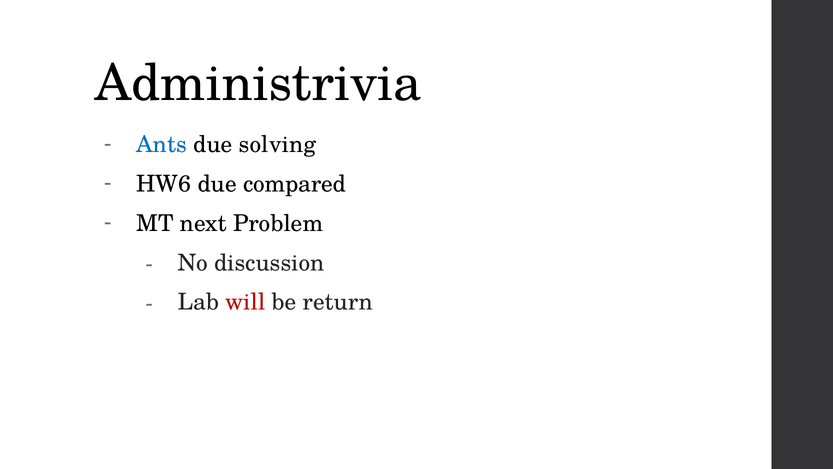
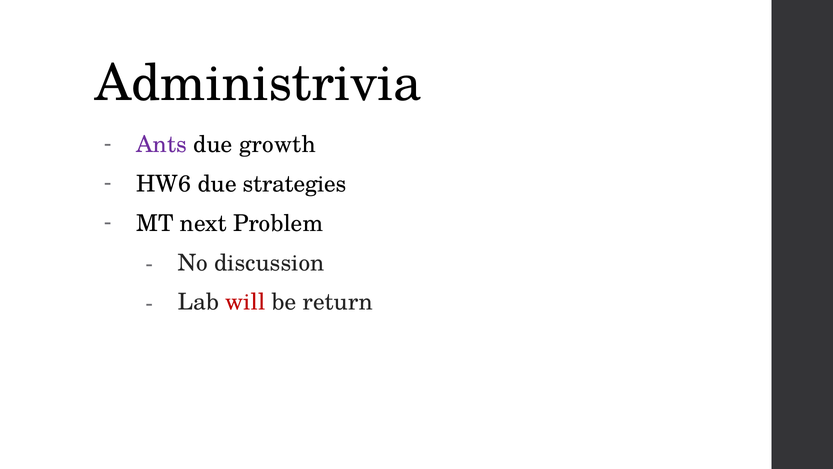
Ants colour: blue -> purple (161, 145)
solving: solving -> growth (277, 145)
compared: compared -> strategies (295, 184)
